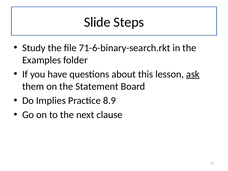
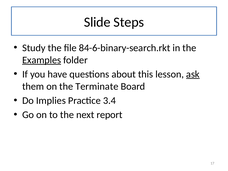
71-6-binary-search.rkt: 71-6-binary-search.rkt -> 84-6-binary-search.rkt (125, 48)
Examples underline: none -> present (42, 60)
Statement: Statement -> Terminate (97, 86)
8.9: 8.9 -> 3.4 (109, 101)
clause: clause -> report (110, 115)
